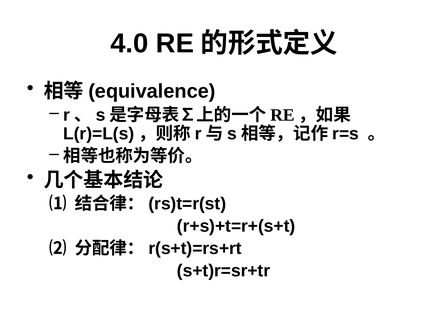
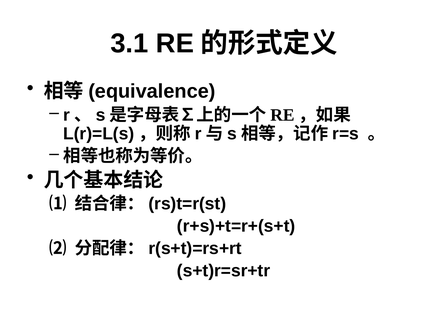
4.0: 4.0 -> 3.1 (129, 43)
